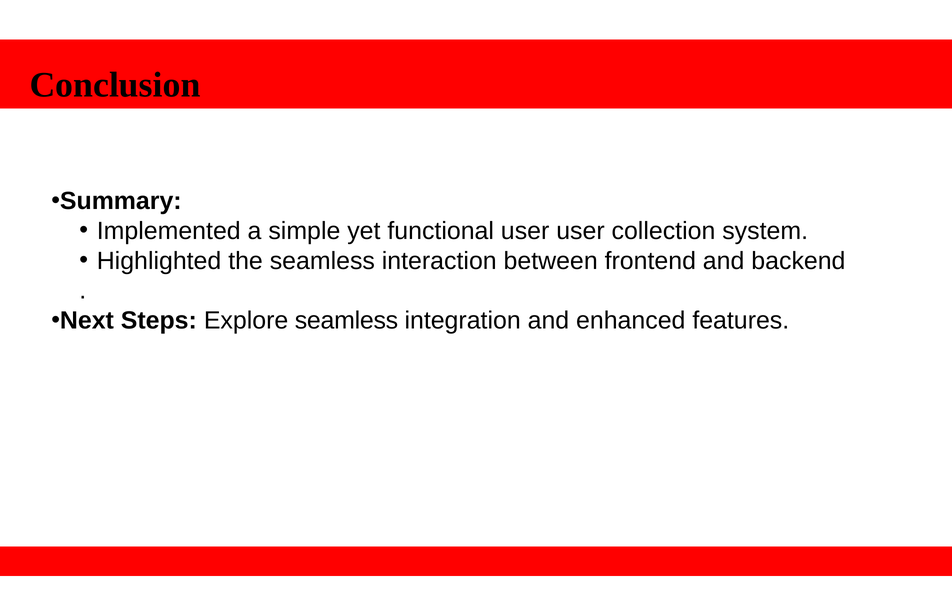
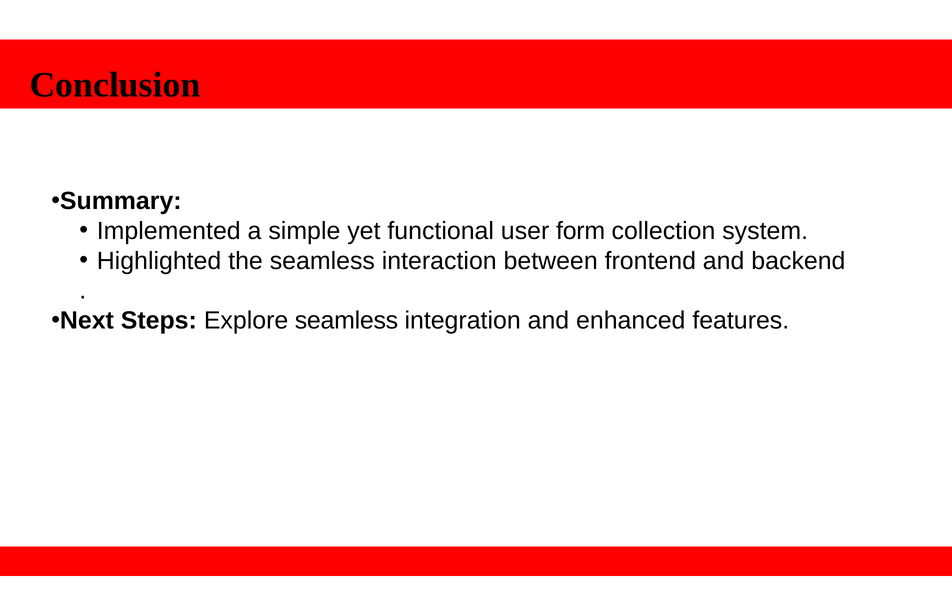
user user: user -> form (581, 231)
